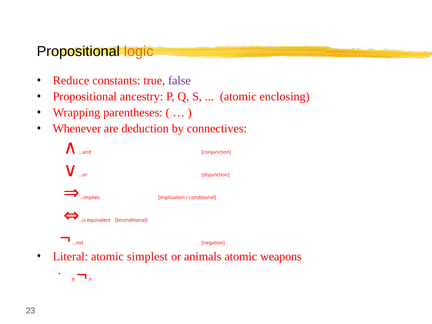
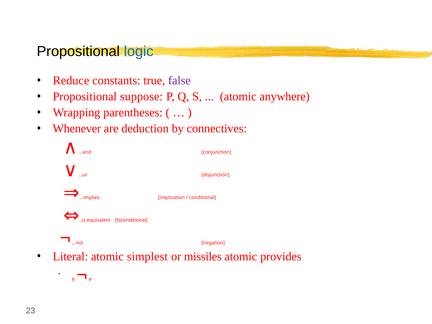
logic colour: orange -> blue (139, 51)
ancestry: ancestry -> suppose (141, 97)
enclosing: enclosing -> anywhere (285, 97)
animals: animals -> missiles (203, 256)
weapons: weapons -> provides (281, 256)
